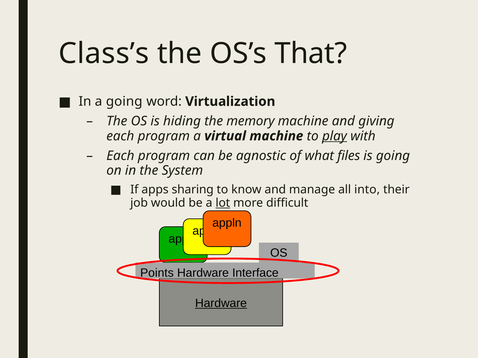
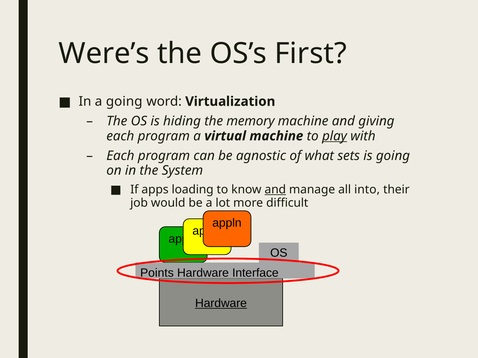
Class’s: Class’s -> Were’s (104, 54)
That: That -> First (311, 54)
files: files -> sets (349, 156)
sharing: sharing -> loading (193, 190)
and underline: none -> present (275, 190)
lot underline: present -> none (223, 203)
